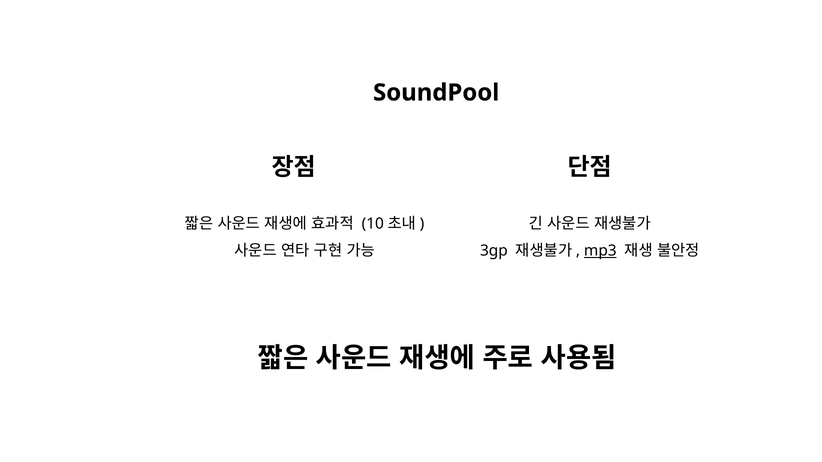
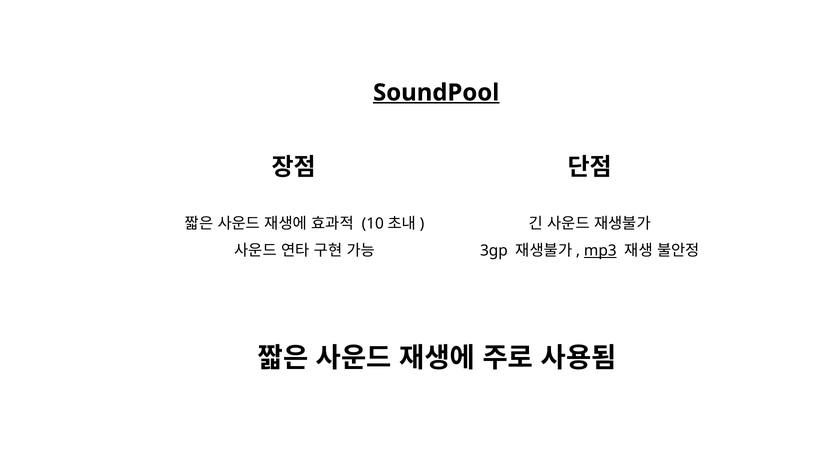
SoundPool underline: none -> present (436, 93)
